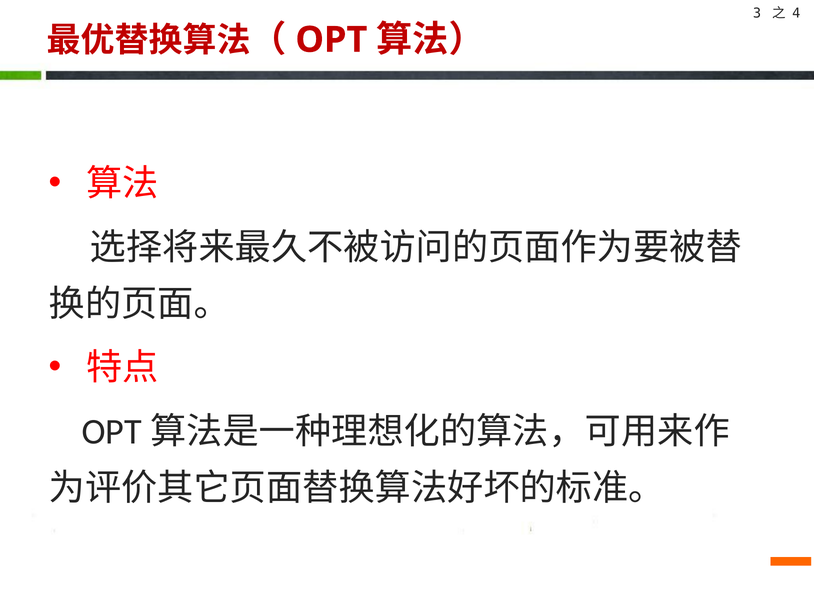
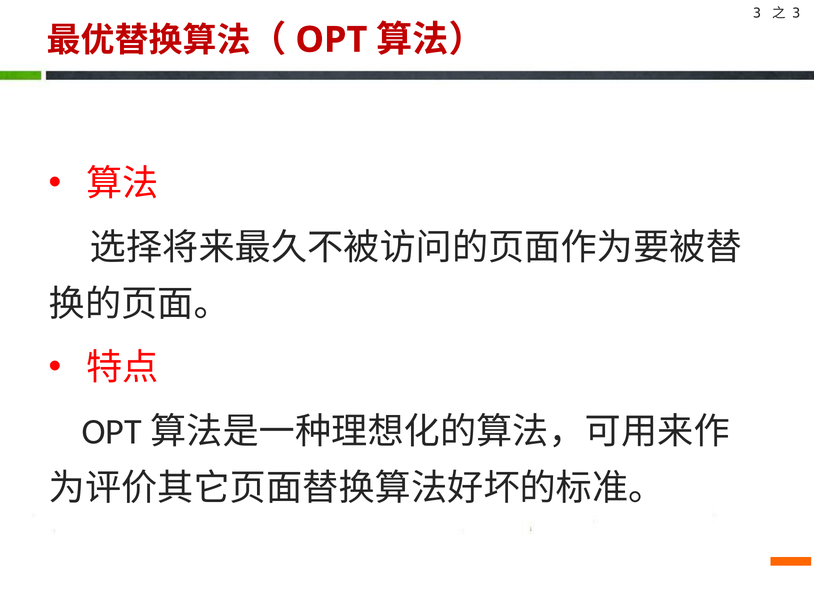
4: 4 -> 3 (796, 13)
